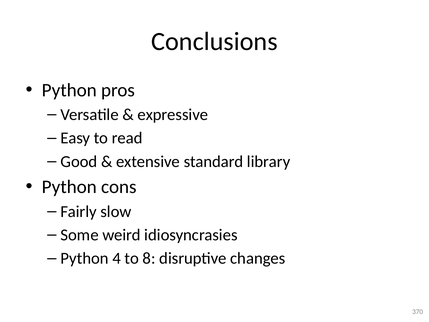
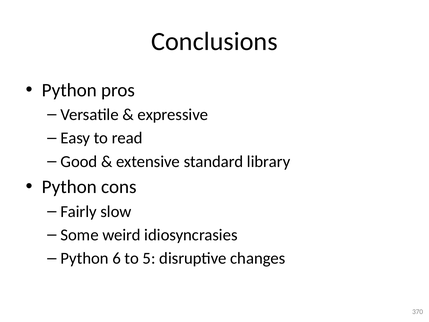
4: 4 -> 6 (117, 258)
8: 8 -> 5 (149, 258)
